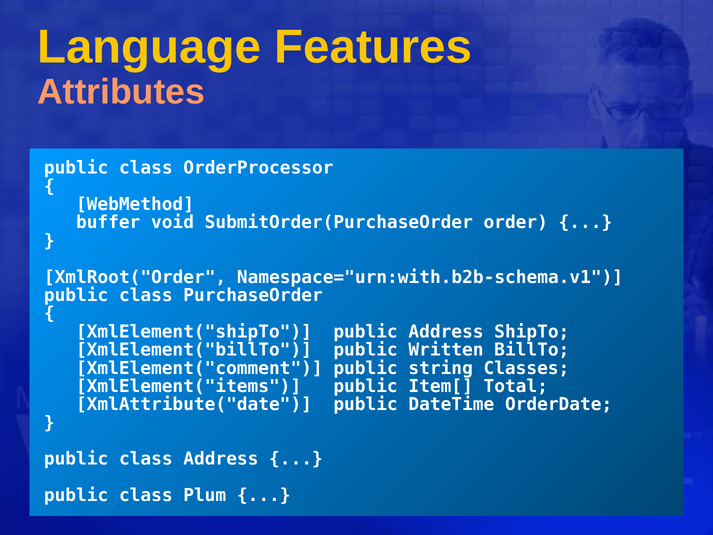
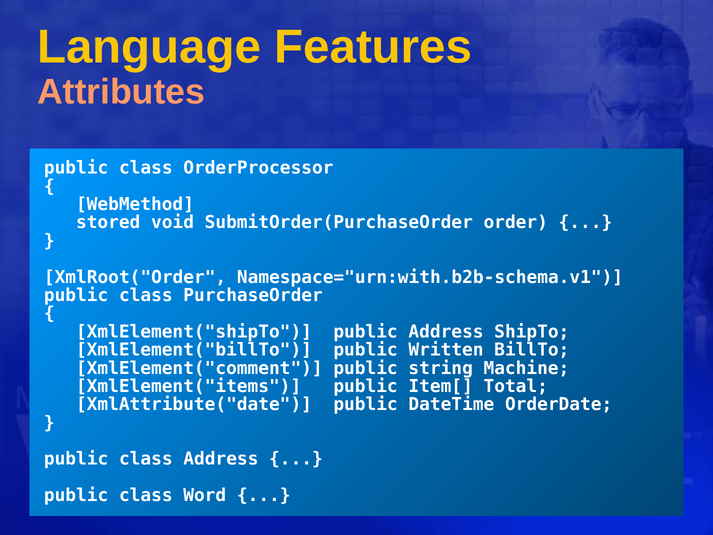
buffer: buffer -> stored (108, 222)
Classes: Classes -> Machine (526, 368)
Plum: Plum -> Word (205, 495)
